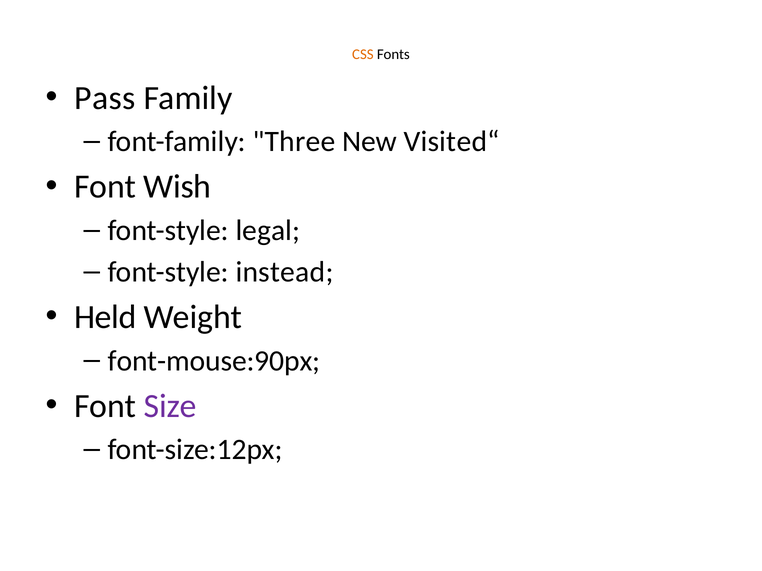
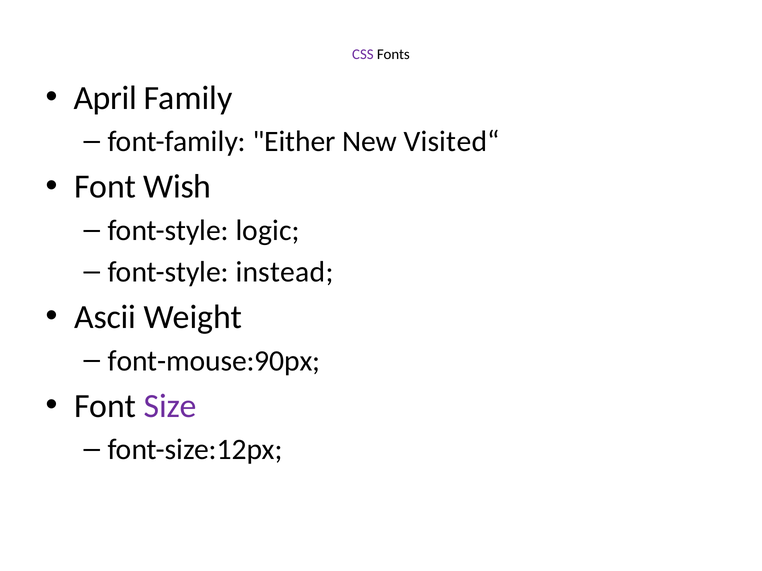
CSS colour: orange -> purple (363, 54)
Pass: Pass -> April (105, 98)
Three: Three -> Either (294, 142)
legal: legal -> logic (268, 231)
Held: Held -> Ascii (105, 317)
